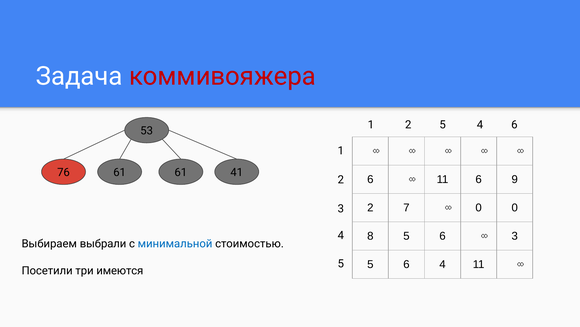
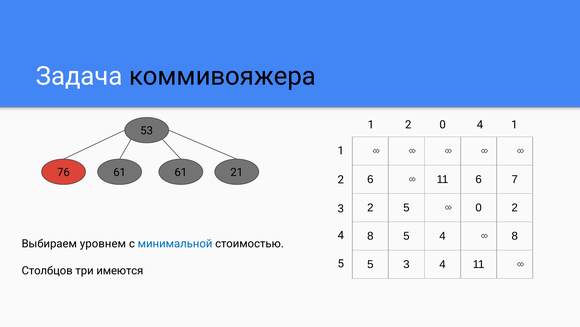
коммивояжера colour: red -> black (222, 76)
2 5: 5 -> 0 (443, 125)
4 6: 6 -> 1 (514, 125)
41: 41 -> 21 (237, 172)
9: 9 -> 7 (515, 179)
2 7: 7 -> 5 (406, 207)
0 0: 0 -> 2 (515, 207)
8 5 6: 6 -> 4 (443, 236)
3: 3 -> 8 (515, 236)
выбрали: выбрали -> уровнем (103, 243)
6: 6 -> 3 (406, 264)
Посетили: Посетили -> Столбцов (47, 270)
